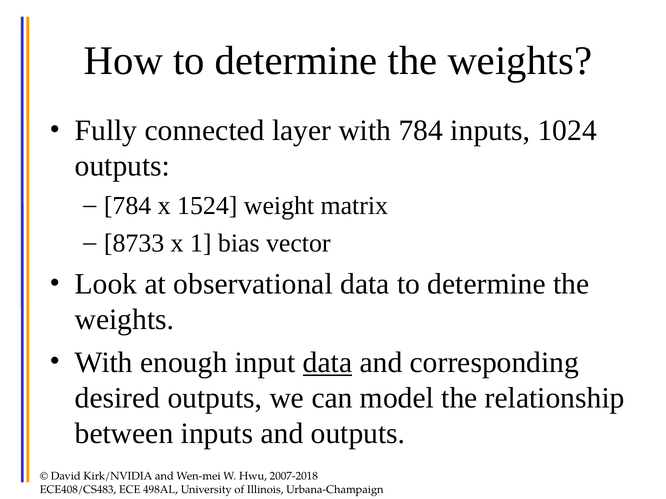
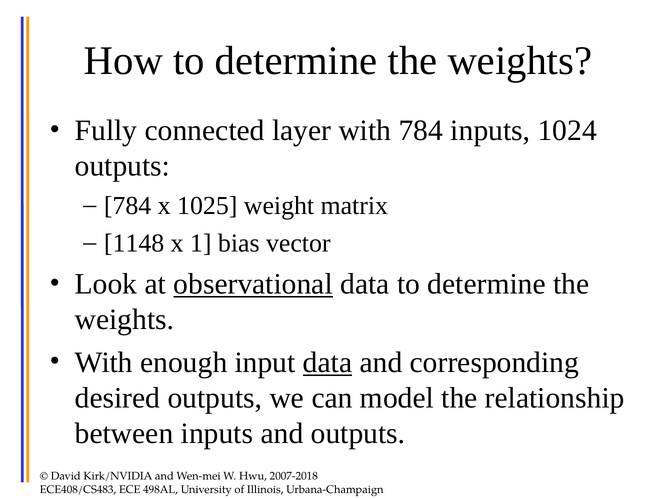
1524: 1524 -> 1025 (207, 206)
8733: 8733 -> 1148 (134, 243)
observational underline: none -> present (253, 284)
